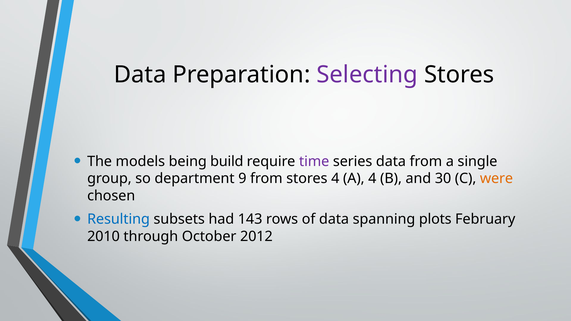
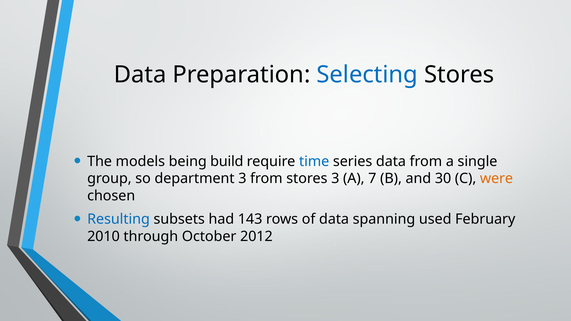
Selecting colour: purple -> blue (367, 75)
time colour: purple -> blue (314, 162)
department 9: 9 -> 3 (242, 179)
stores 4: 4 -> 3 (335, 179)
A 4: 4 -> 7 (372, 179)
plots: plots -> used (435, 219)
